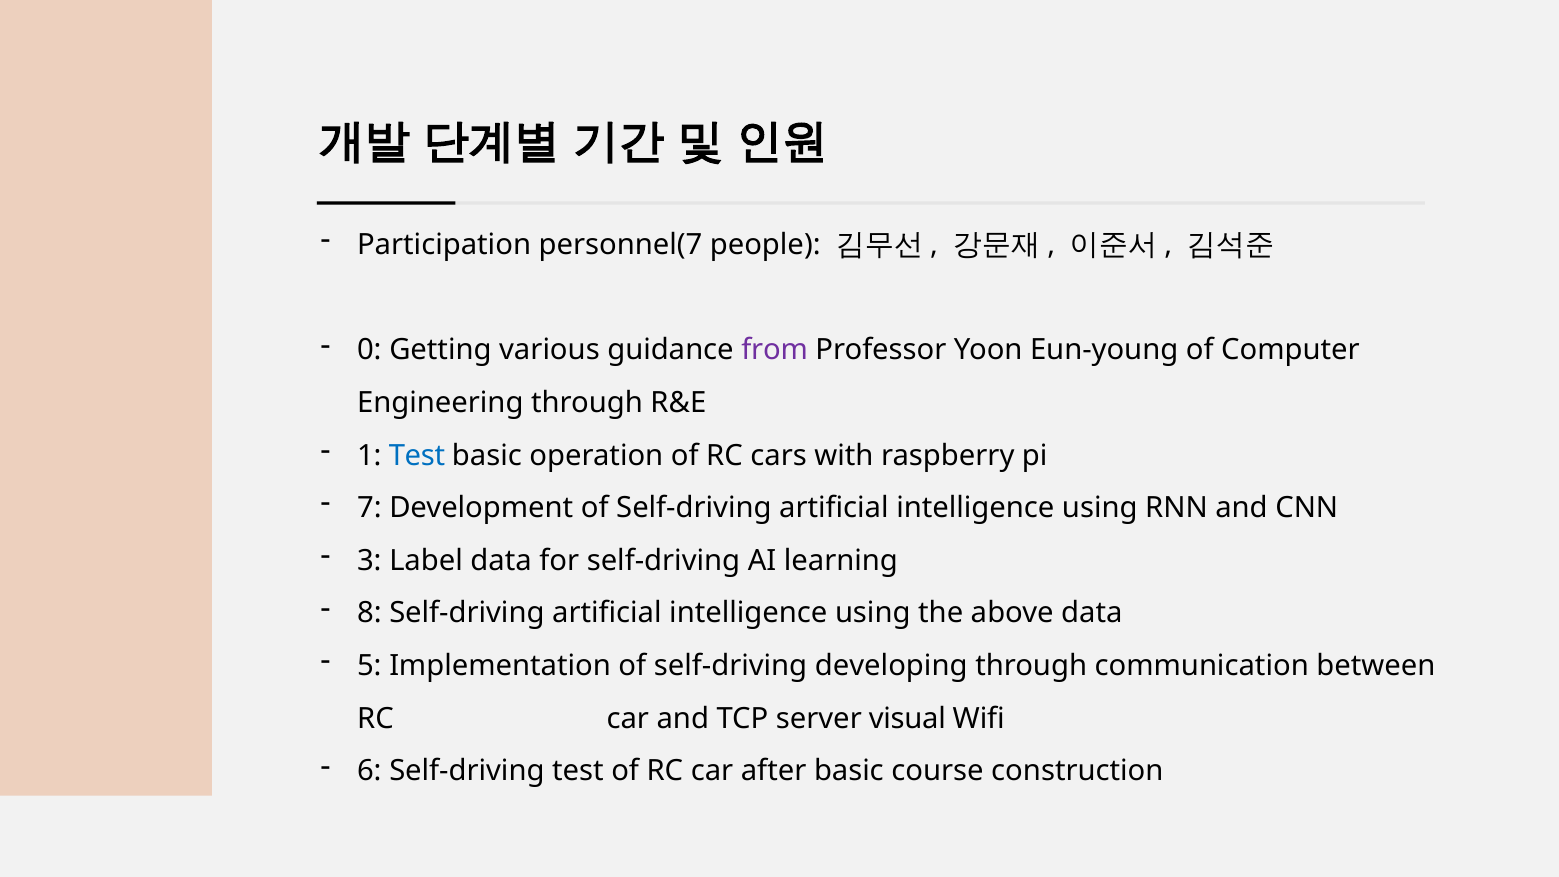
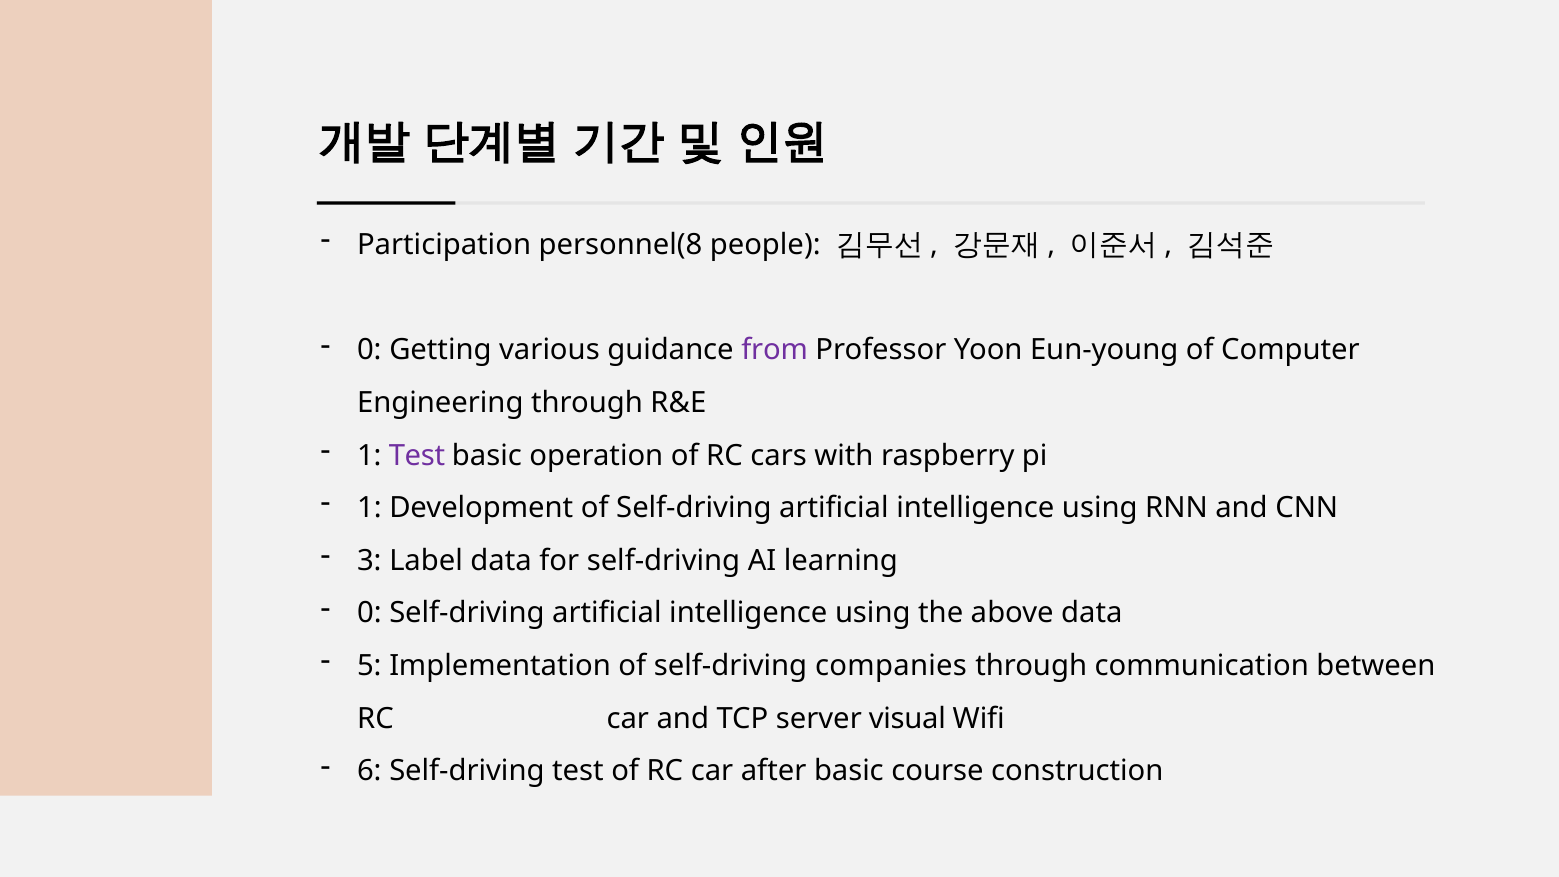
personnel(7: personnel(7 -> personnel(8 (621, 245)
Test colour: blue -> purple (417, 455)
7: 7 -> 1 (369, 508)
8: 8 -> 0 (369, 613)
developing: developing -> companies (891, 666)
